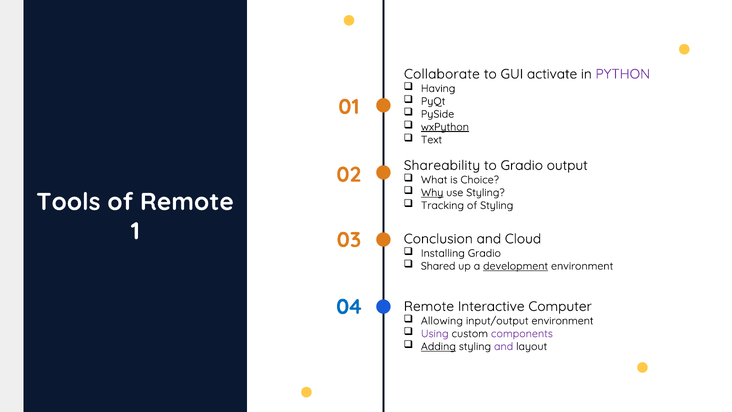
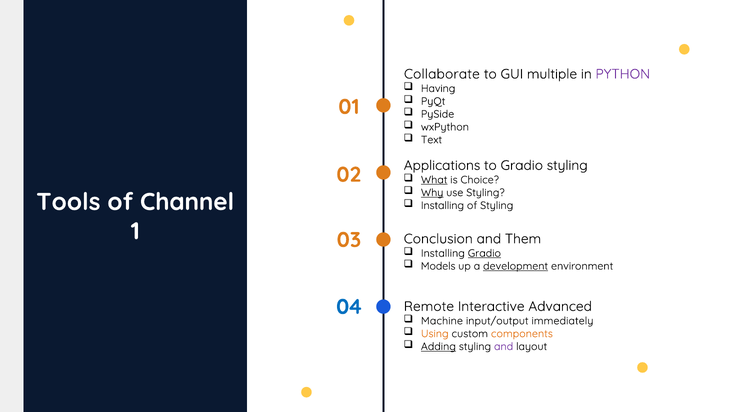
activate: activate -> multiple (552, 74)
wxPython underline: present -> none (445, 127)
Shareability: Shareability -> Applications (442, 165)
Gradio output: output -> styling (567, 165)
What underline: none -> present (434, 180)
of Remote: Remote -> Channel (187, 202)
Tracking: Tracking -> Installing (442, 205)
Cloud: Cloud -> Them (523, 239)
Gradio underline: none -> present (484, 253)
Shared: Shared -> Models (438, 266)
Computer: Computer -> Advanced (560, 306)
Allowing: Allowing -> Machine (442, 321)
input/output environment: environment -> immediately (562, 321)
Using colour: purple -> orange (435, 333)
components colour: purple -> orange (522, 333)
